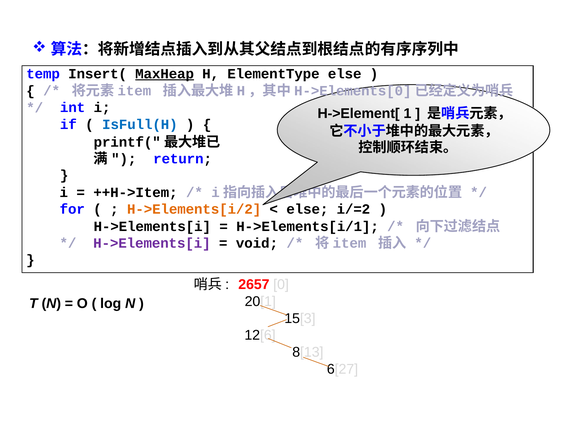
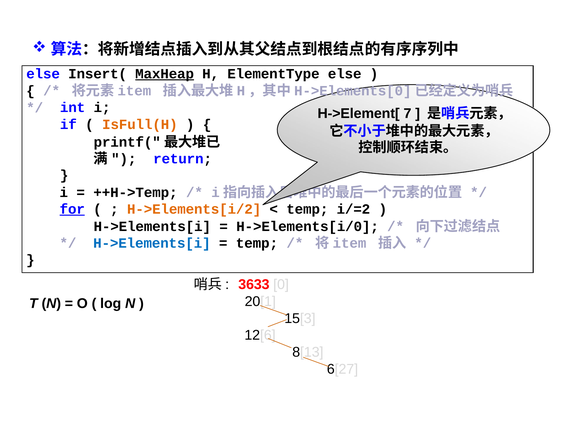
temp: temp -> else (43, 74)
1: 1 -> 7 (407, 114)
IsFull(H colour: blue -> orange (140, 125)
++H->Item: ++H->Item -> ++H->Temp (135, 192)
for underline: none -> present (72, 209)
else: else -> temp (307, 209)
H->Elements[i/1: H->Elements[i/1 -> H->Elements[i/0 (308, 226)
H->Elements[i colour: purple -> blue (152, 243)
void: void -> temp (257, 243)
2657: 2657 -> 3633 (254, 285)
